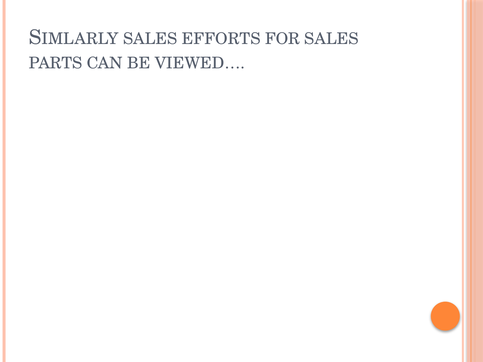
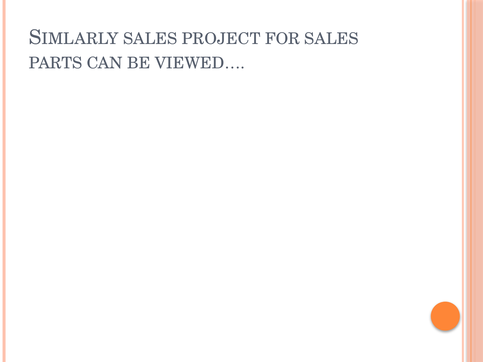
EFFORTS: EFFORTS -> PROJECT (221, 39)
